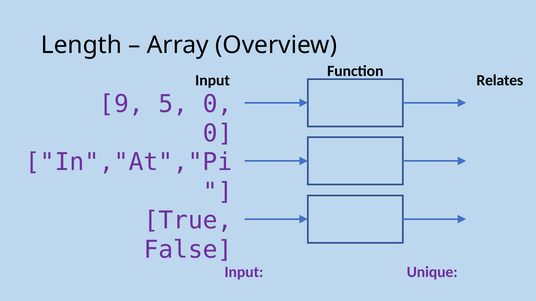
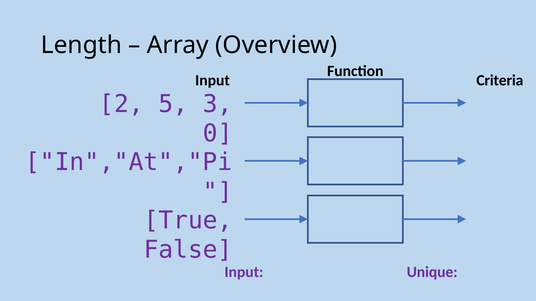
Relates: Relates -> Criteria (500, 80)
9: 9 -> 2 (121, 104)
5 0: 0 -> 3 (218, 104)
